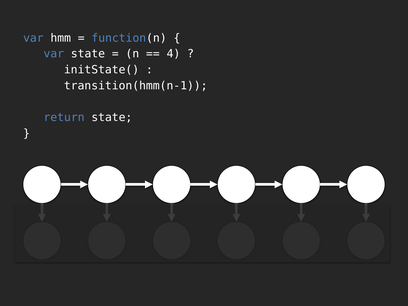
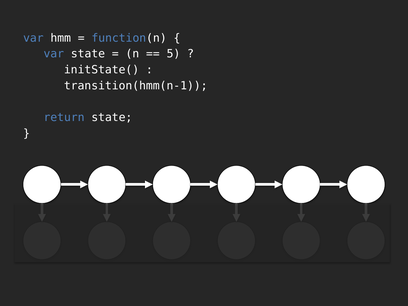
4: 4 -> 5 (173, 54)
